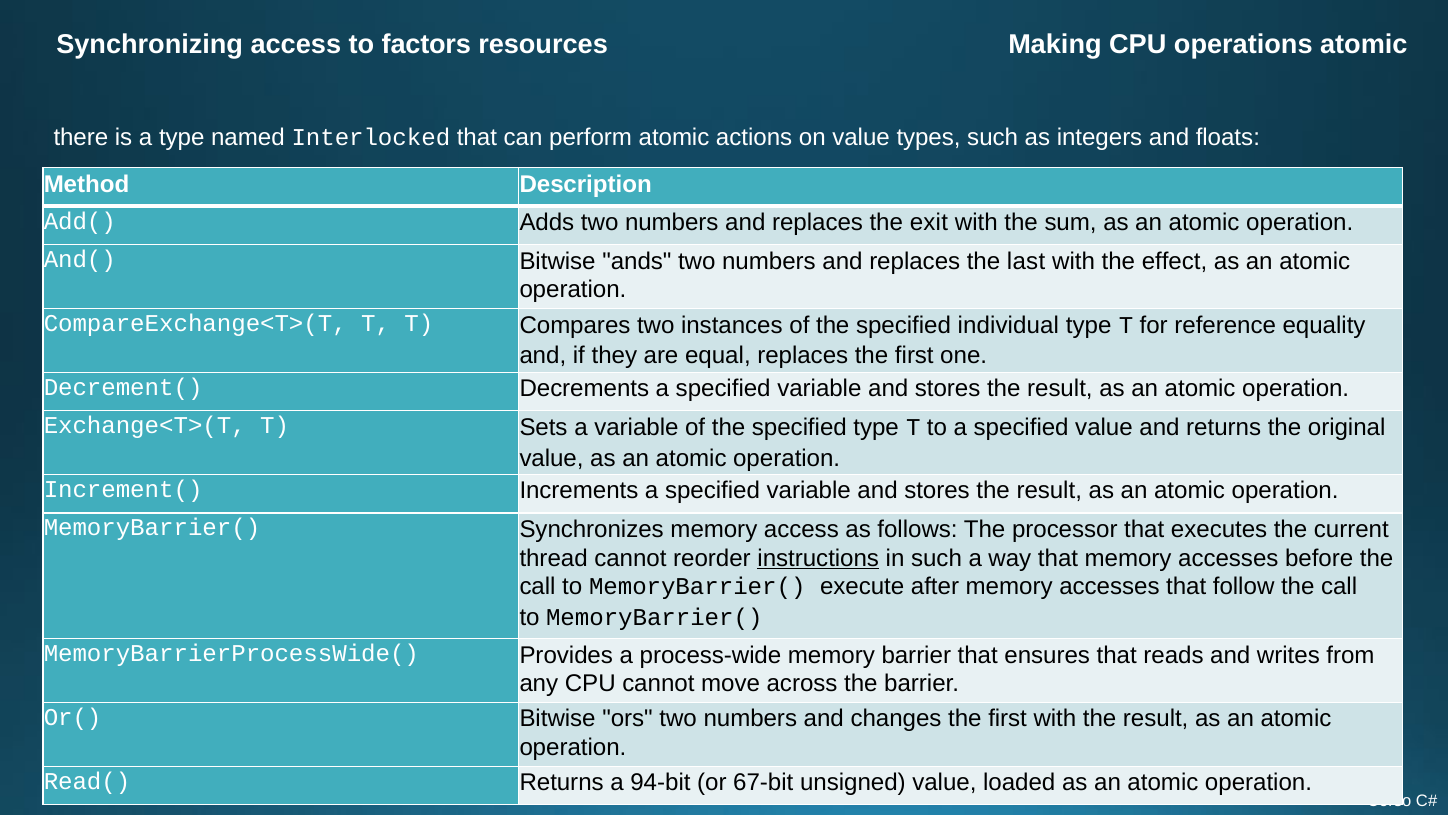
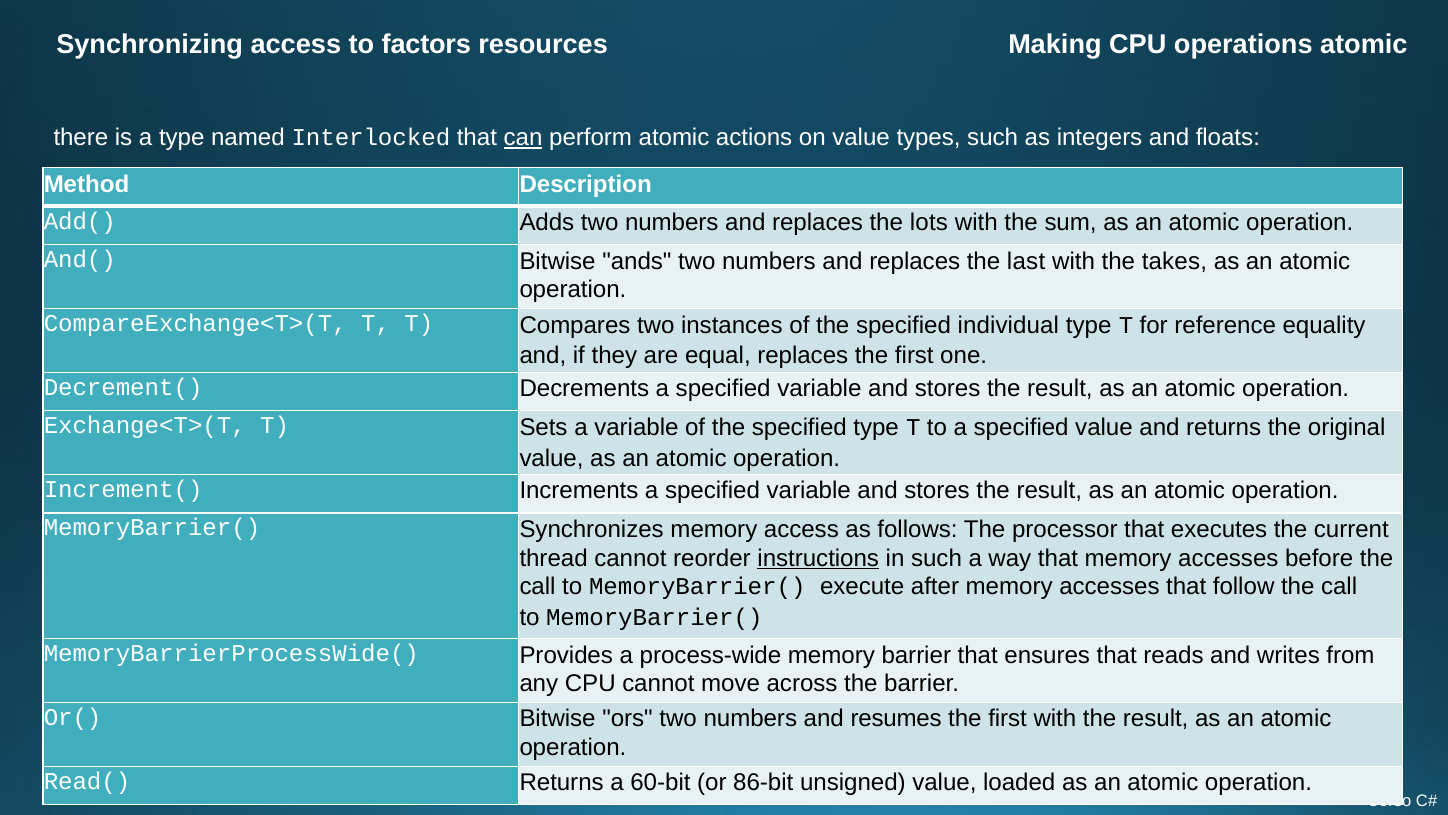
can underline: none -> present (523, 137)
exit: exit -> lots (929, 222)
effect: effect -> takes (1174, 261)
changes: changes -> resumes (896, 719)
94-bit: 94-bit -> 60-bit (660, 782)
67-bit: 67-bit -> 86-bit (763, 782)
